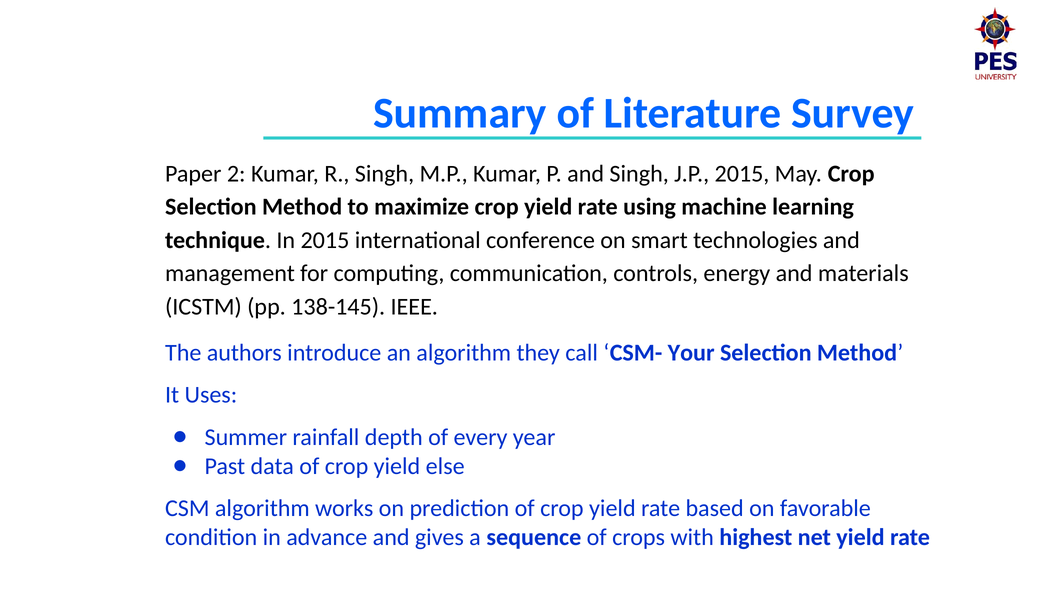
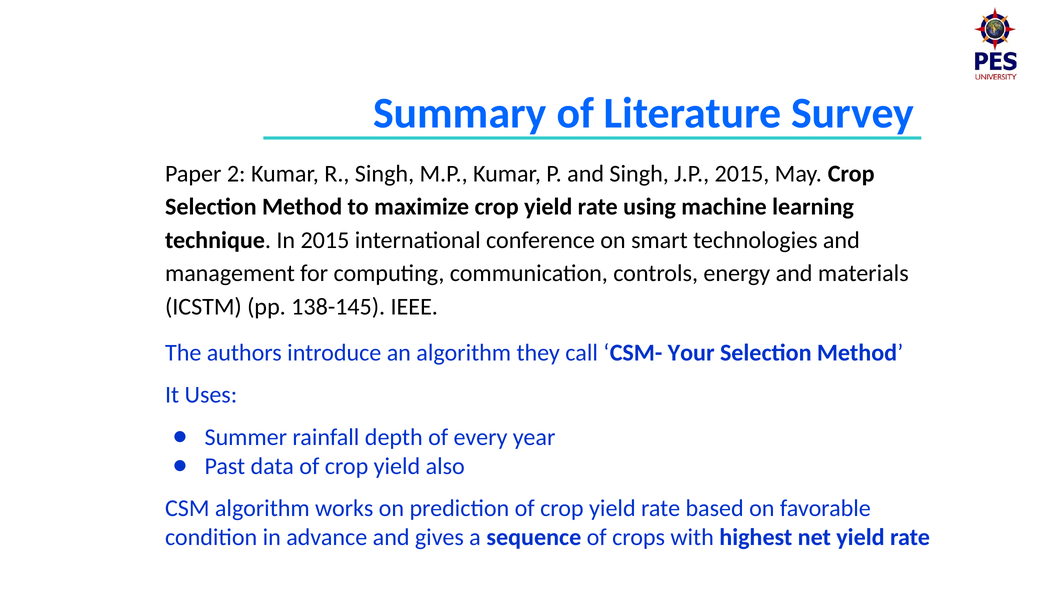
else: else -> also (445, 466)
